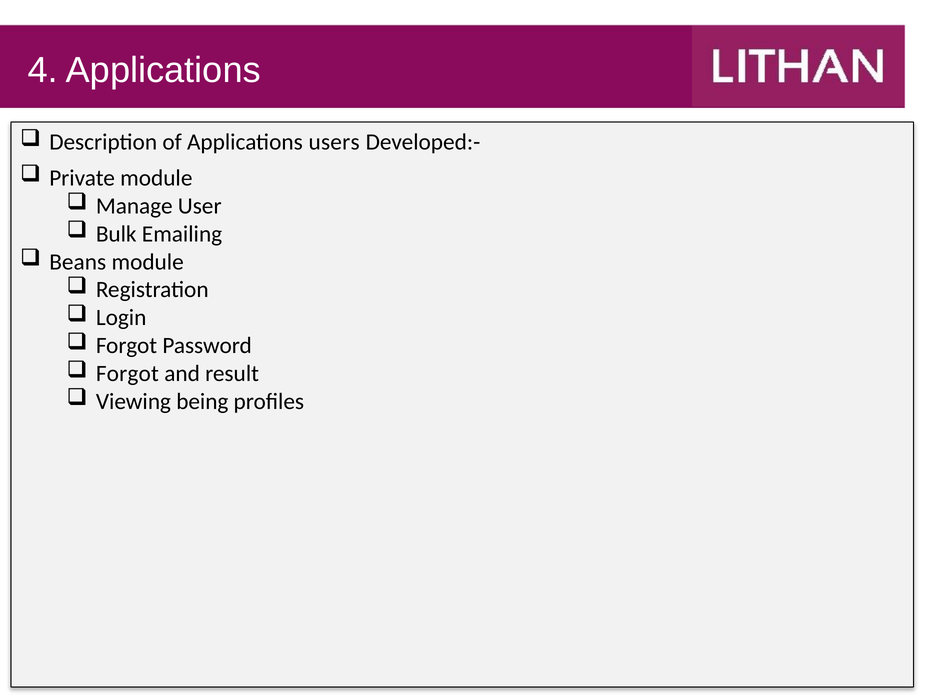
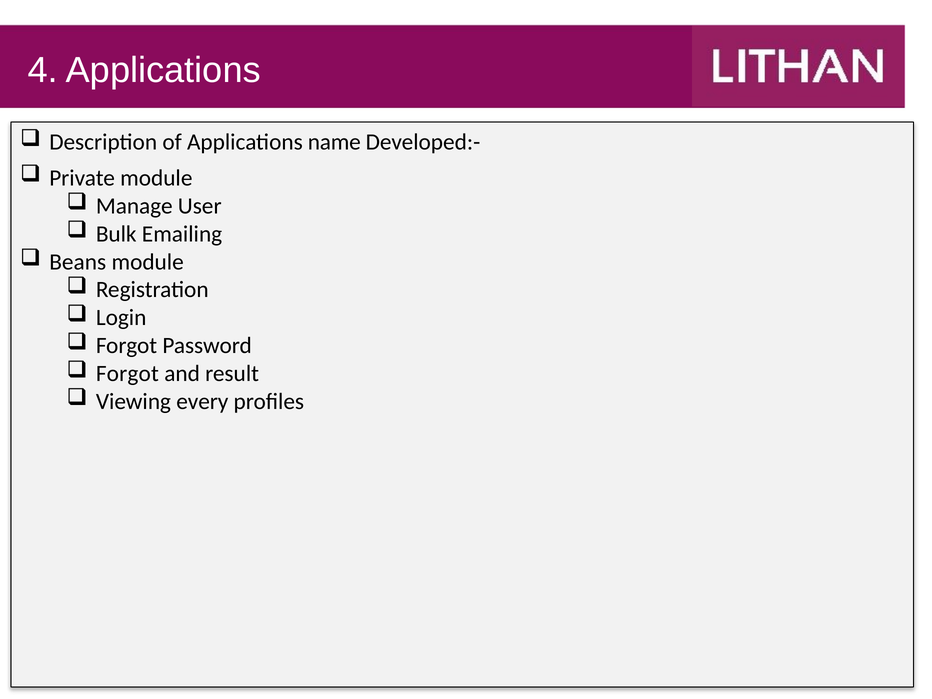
users: users -> name (334, 142)
being: being -> every (202, 402)
